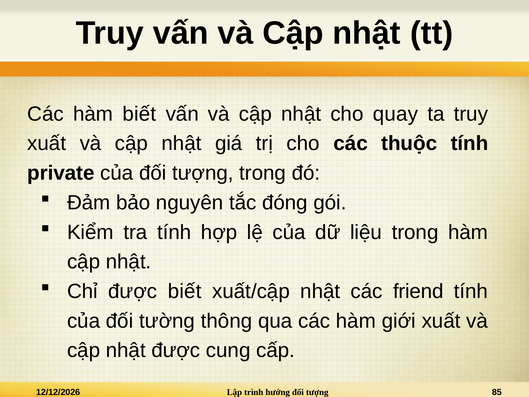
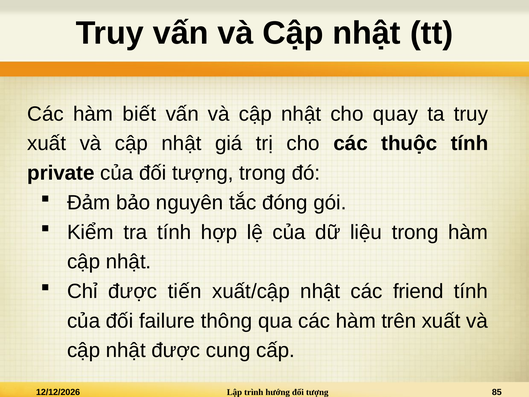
được biết: biết -> tiến (185, 291)
tường: tường -> failure (167, 321)
giới: giới -> trên (399, 321)
